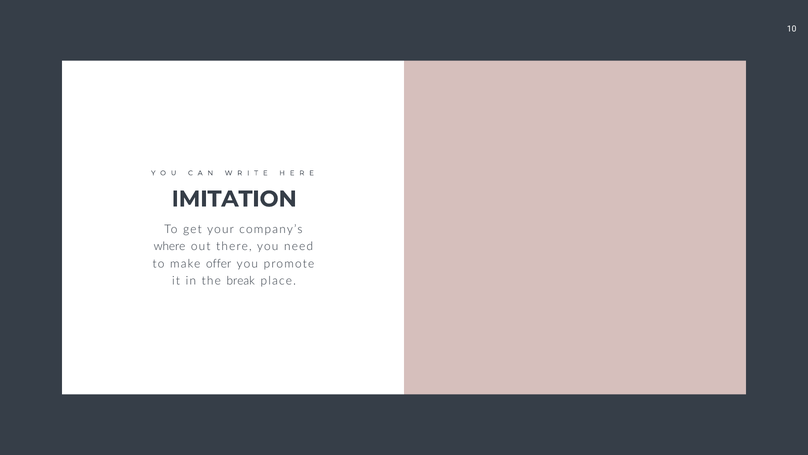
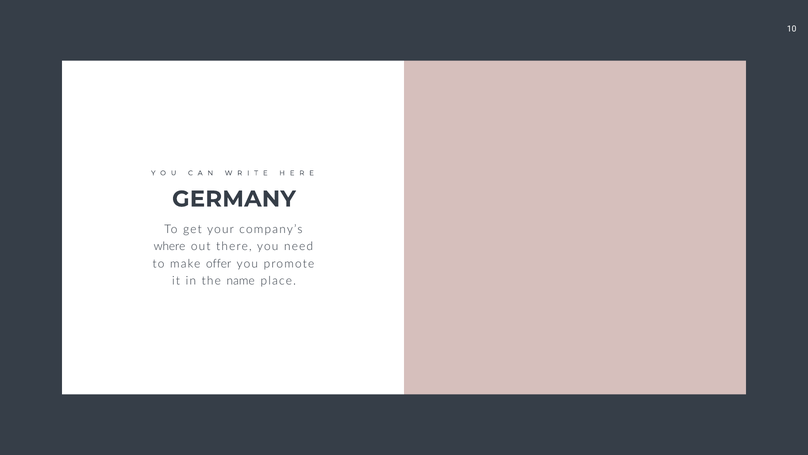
IMITATION: IMITATION -> GERMANY (234, 199)
break: break -> name (241, 281)
